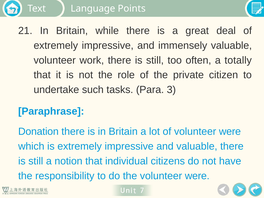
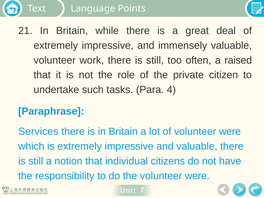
totally: totally -> raised (238, 60)
3: 3 -> 4 (171, 90)
Donation: Donation -> Services (38, 131)
